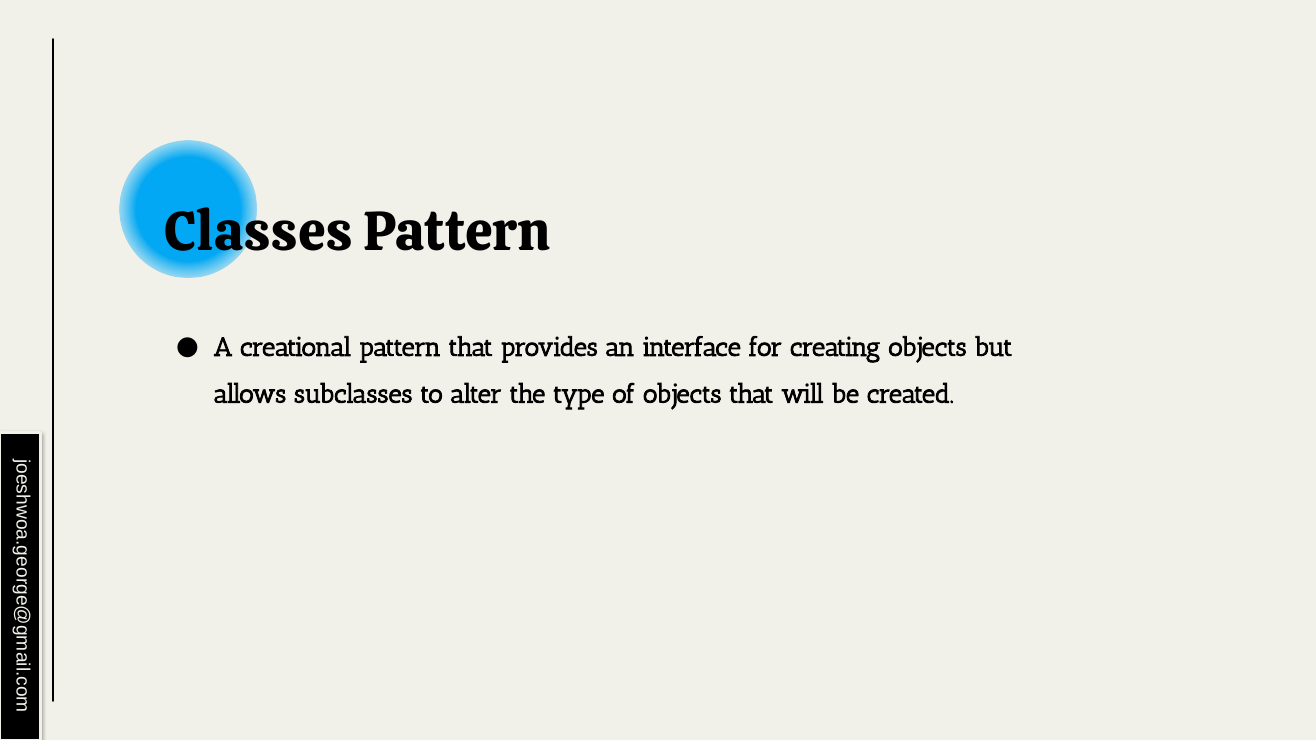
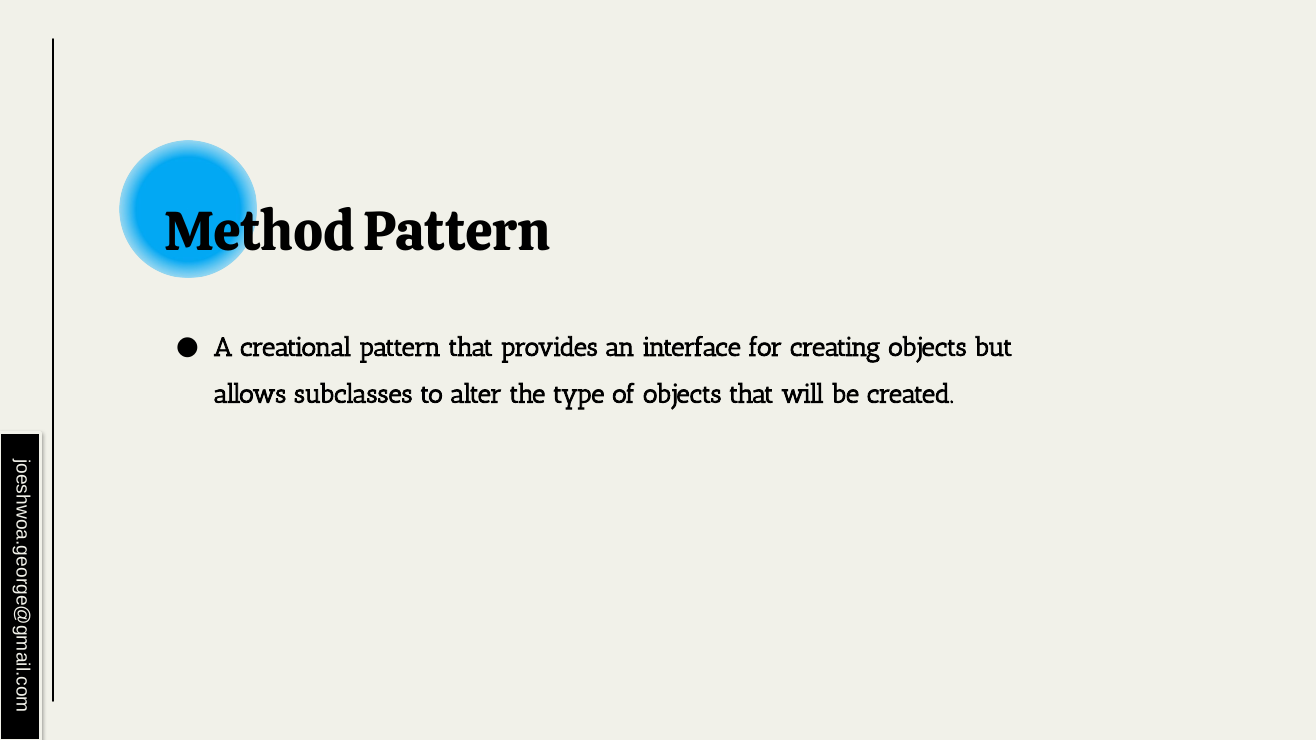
Classes: Classes -> Method (259, 233)
